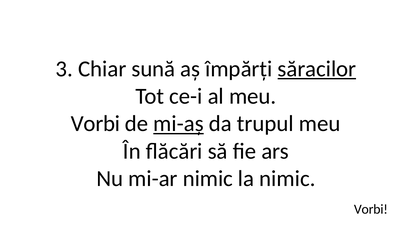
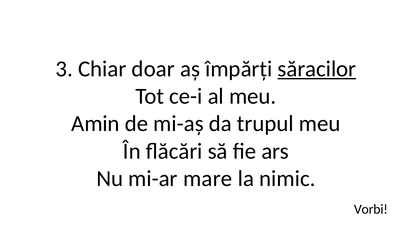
sună: sună -> doar (153, 69)
Vorbi: Vorbi -> Amin (95, 124)
mi-aș underline: present -> none (178, 124)
mi-ar nimic: nimic -> mare (208, 179)
